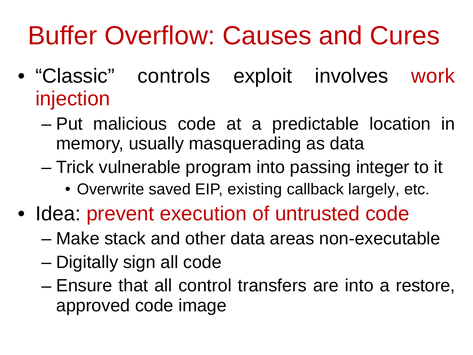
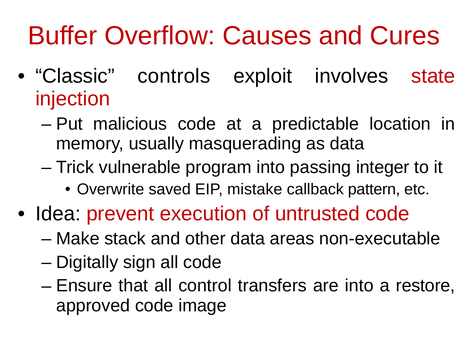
work: work -> state (433, 76)
existing: existing -> mistake (255, 189)
largely: largely -> pattern (374, 189)
